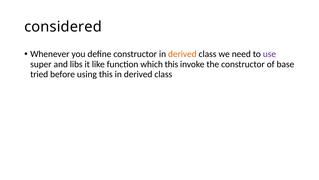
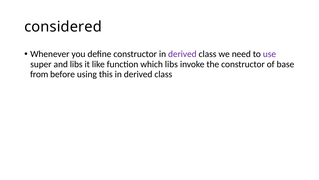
derived colour: orange -> purple (182, 54)
which this: this -> libs (171, 64)
tried: tried -> from (39, 74)
